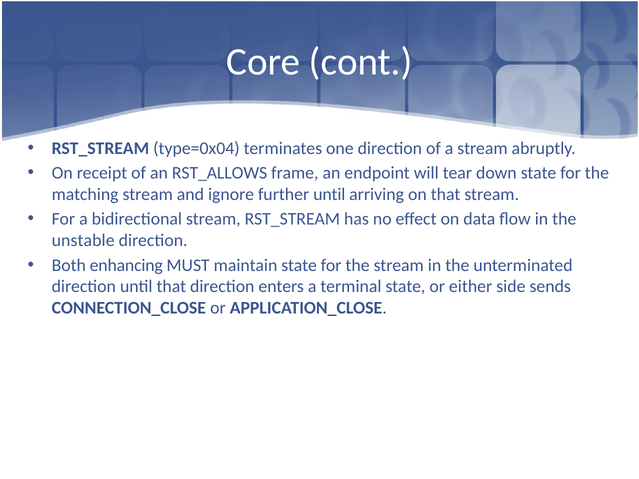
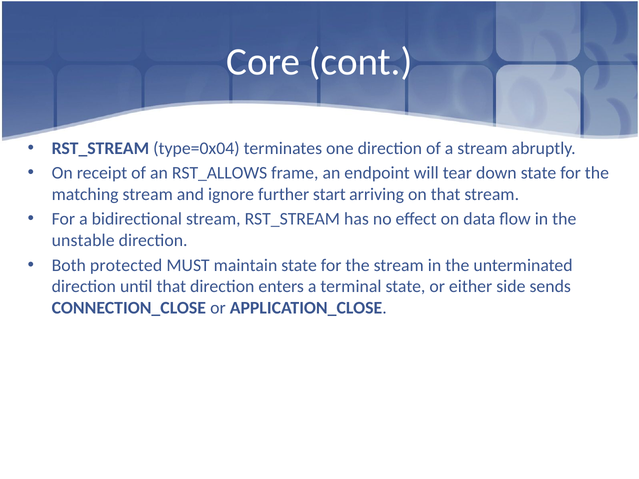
further until: until -> start (329, 194)
enhancing: enhancing -> protected (126, 265)
